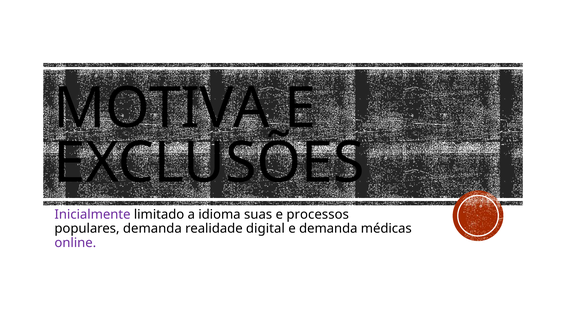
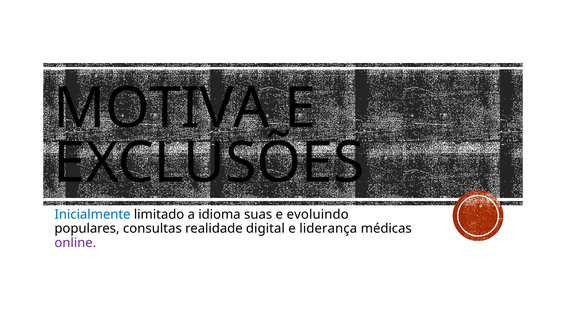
Inicialmente colour: purple -> blue (92, 215)
processos: processos -> evoluindo (318, 215)
populares demanda: demanda -> consultas (152, 229)
e demanda: demanda -> liderança (328, 229)
